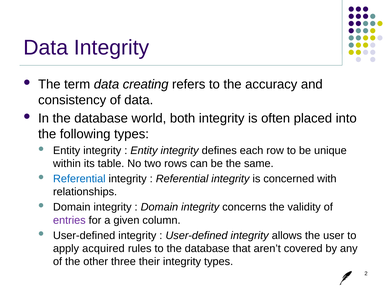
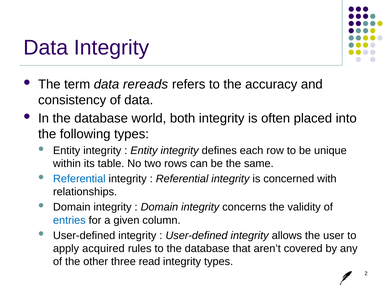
creating: creating -> rereads (146, 84)
entries colour: purple -> blue (69, 220)
their: their -> read (149, 261)
